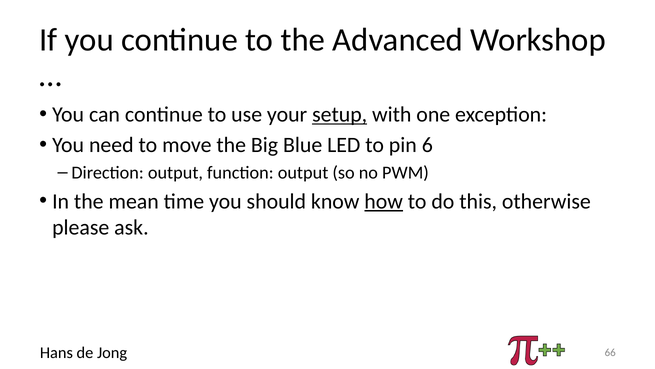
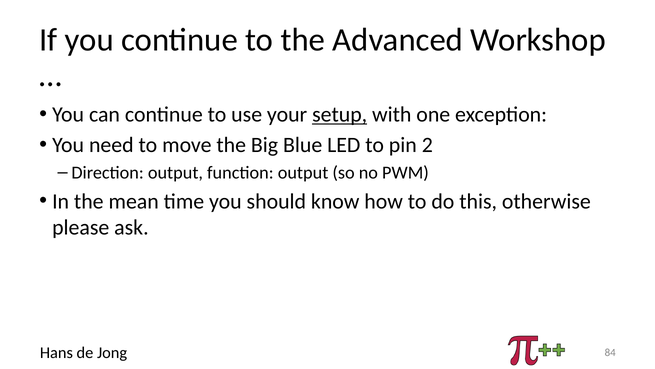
6: 6 -> 2 (427, 145)
how underline: present -> none (384, 201)
66: 66 -> 84 (610, 352)
